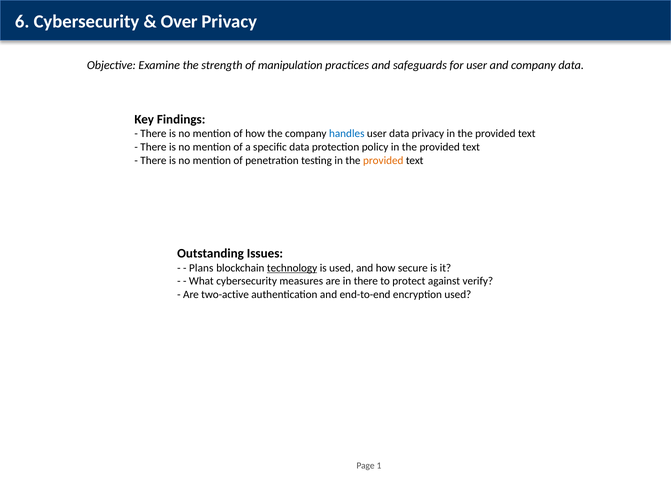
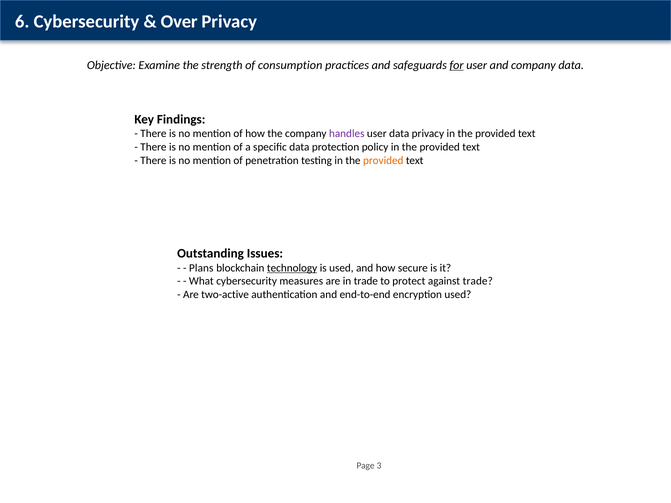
manipulation: manipulation -> consumption (290, 65)
for underline: none -> present (457, 65)
handles colour: blue -> purple (347, 134)
in there: there -> trade (366, 281)
against verify: verify -> trade (478, 281)
1: 1 -> 3 (379, 466)
